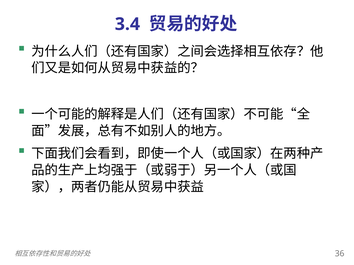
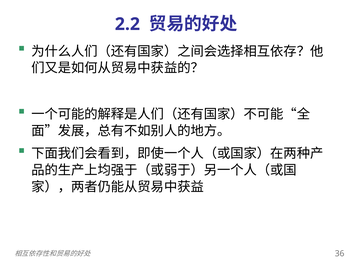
3.4: 3.4 -> 2.2 (127, 24)
